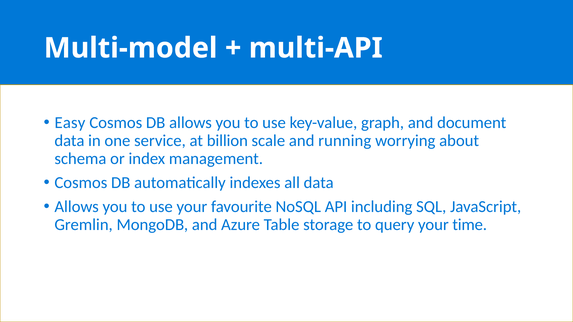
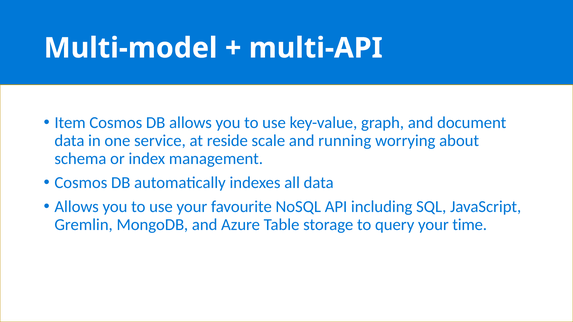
Easy: Easy -> Item (70, 123)
billion: billion -> reside (227, 141)
